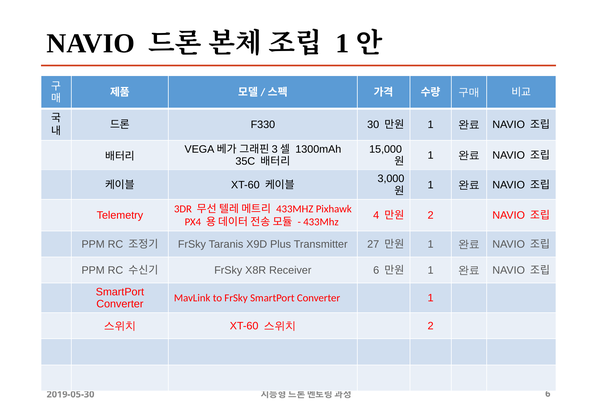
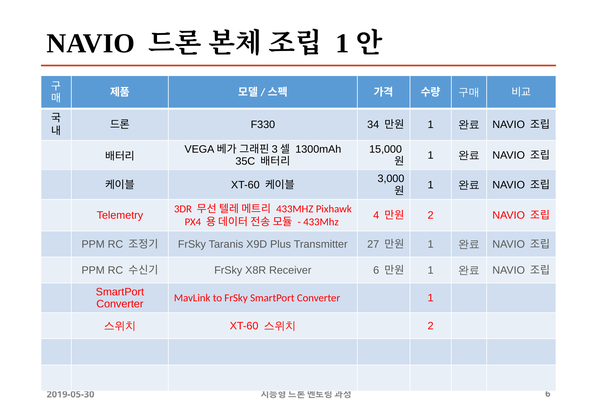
30: 30 -> 34 (373, 125)
